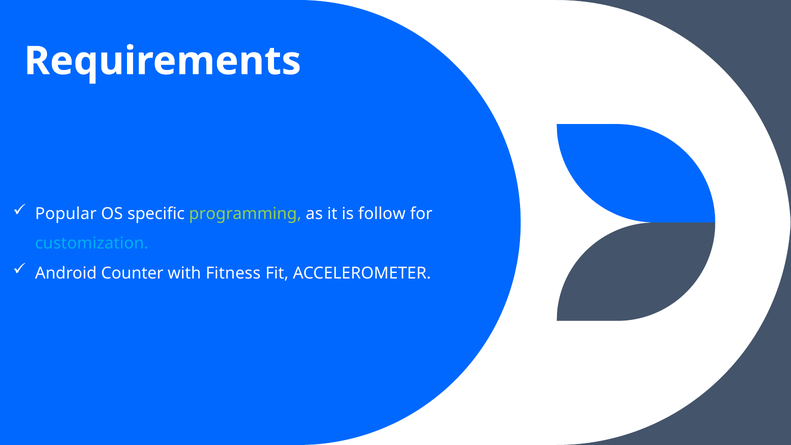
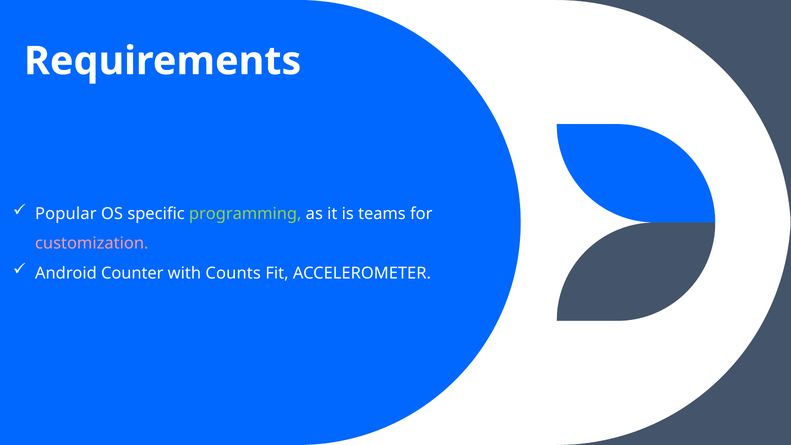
follow: follow -> teams (382, 214)
customization colour: light blue -> pink (92, 243)
Fitness: Fitness -> Counts (233, 273)
